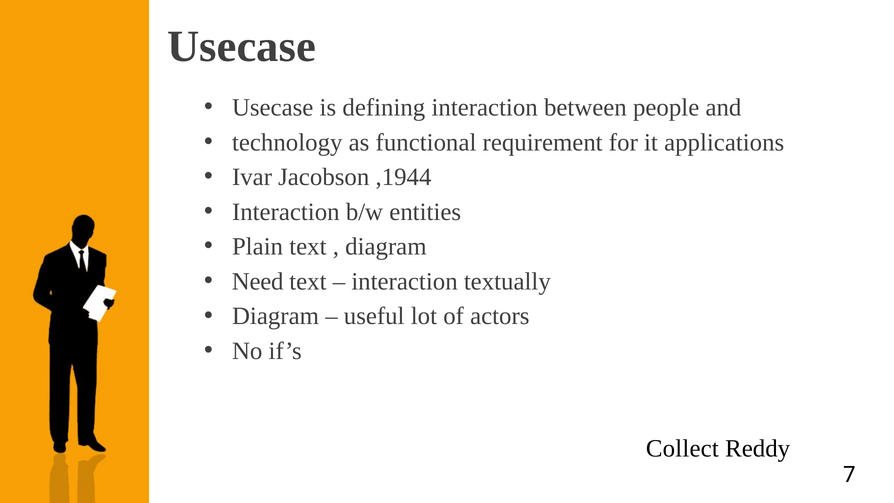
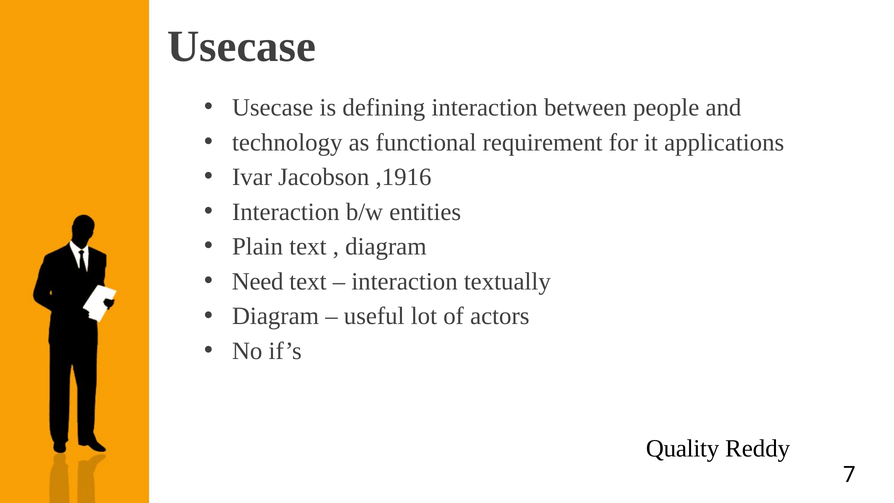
,1944: ,1944 -> ,1916 (403, 177)
Collect: Collect -> Quality (683, 448)
